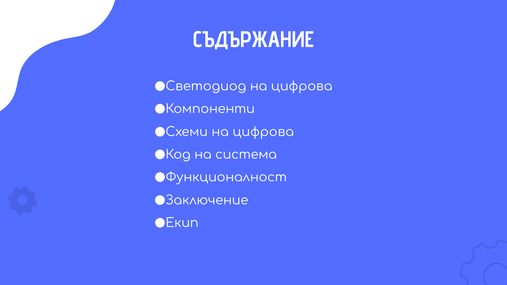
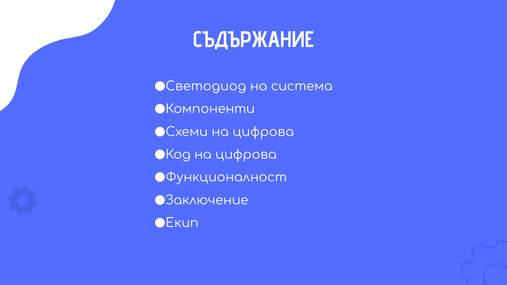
цифрова: цифрова -> система (302, 86)
Код на система: система -> цифрова (246, 155)
